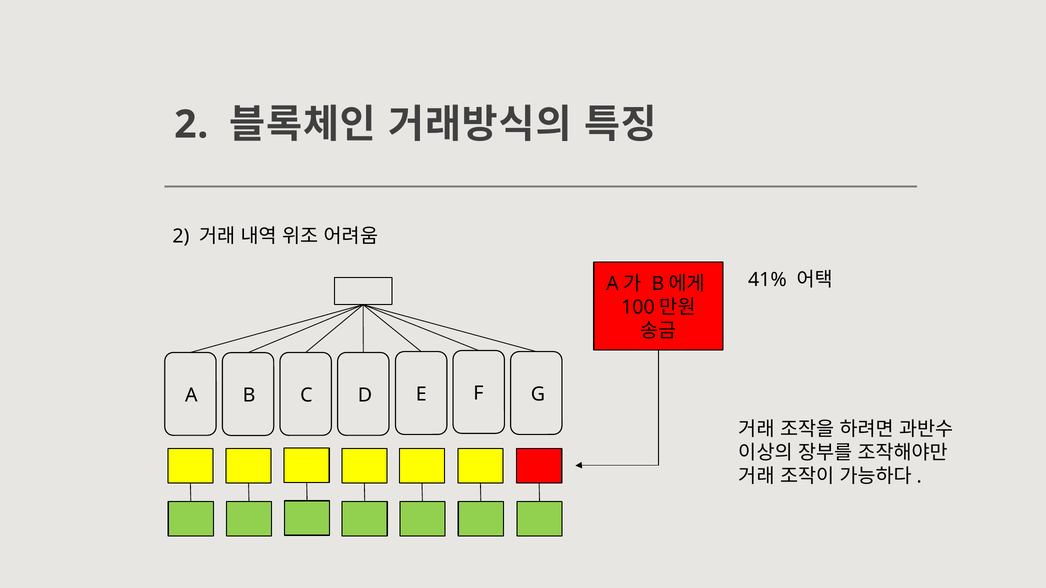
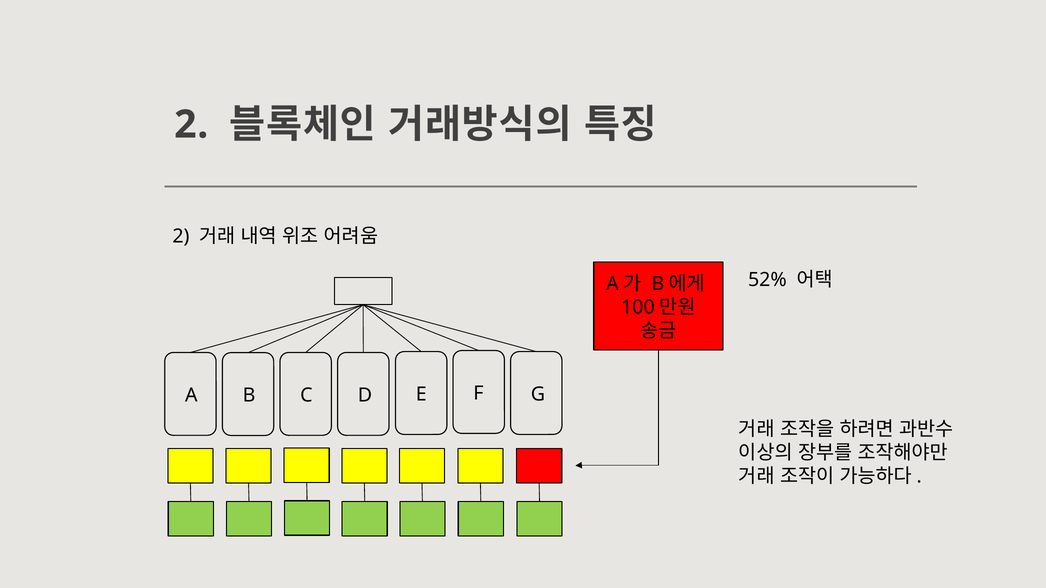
41%: 41% -> 52% (767, 280)
